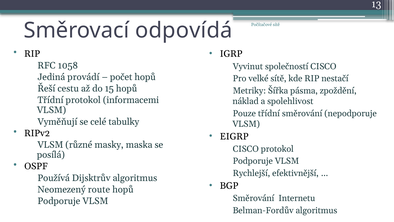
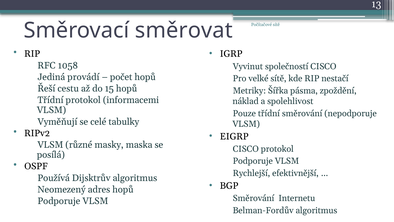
odpovídá: odpovídá -> směrovat (184, 30)
route: route -> adres (99, 189)
